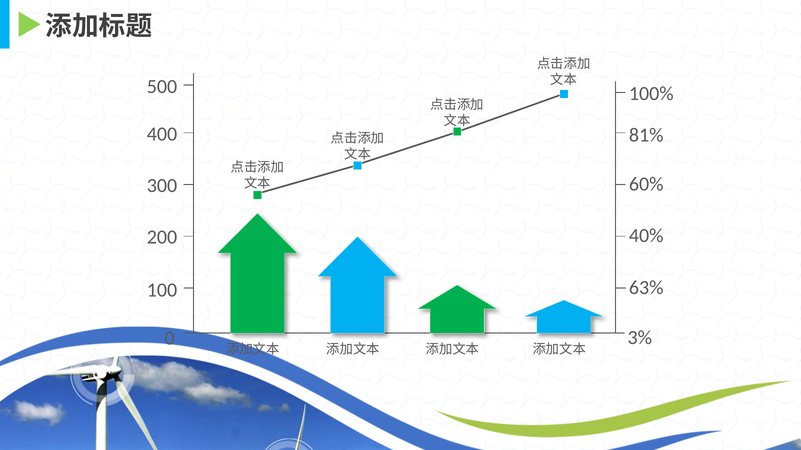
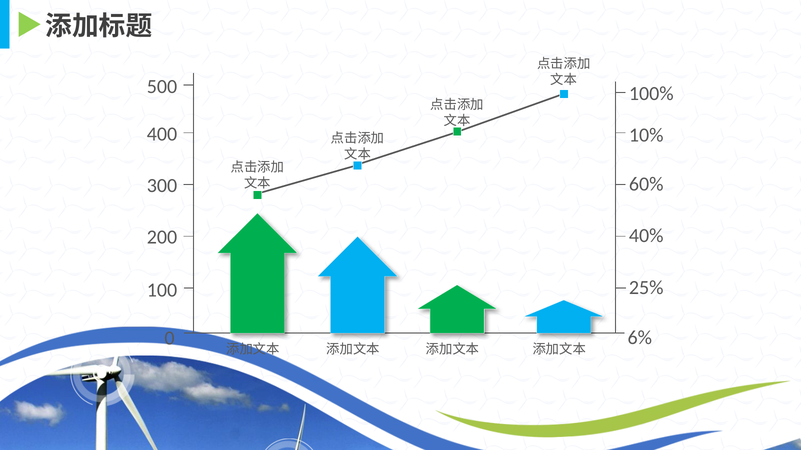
81%: 81% -> 10% (646, 135)
63%: 63% -> 25% (646, 288)
3%: 3% -> 6% (640, 338)
